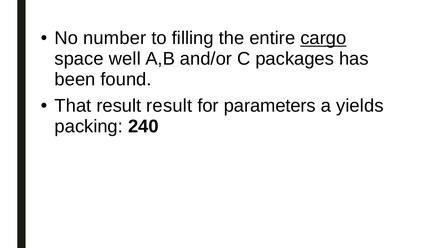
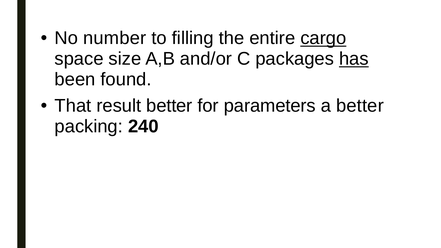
well: well -> size (125, 59)
has underline: none -> present (354, 59)
result result: result -> better (169, 106)
a yields: yields -> better (360, 106)
